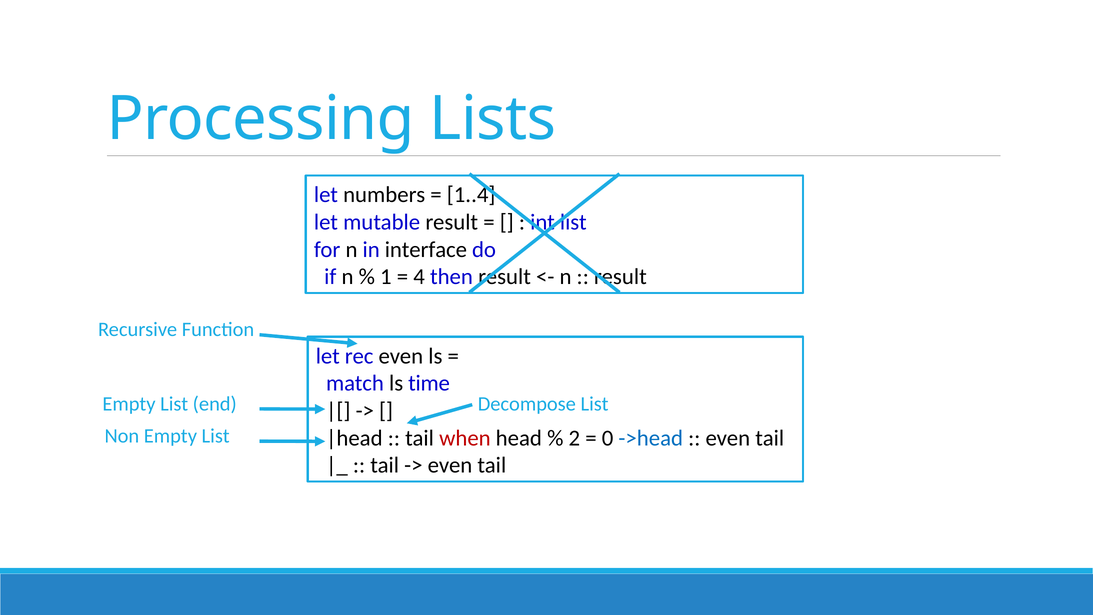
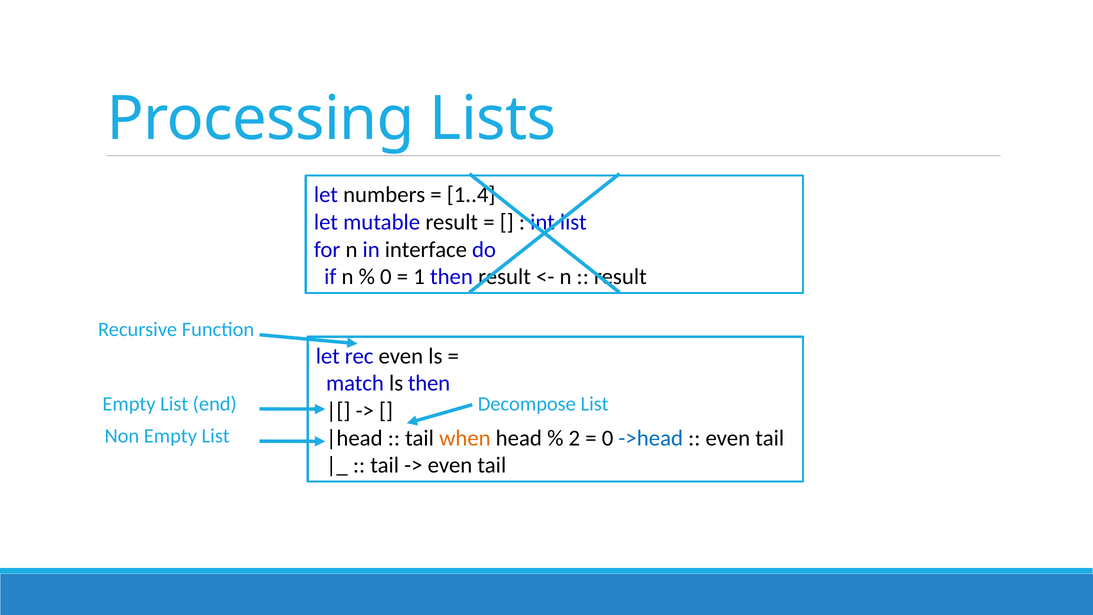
1: 1 -> 0 (386, 277)
4: 4 -> 1 (419, 277)
ls time: time -> then (429, 383)
when colour: red -> orange (465, 438)
